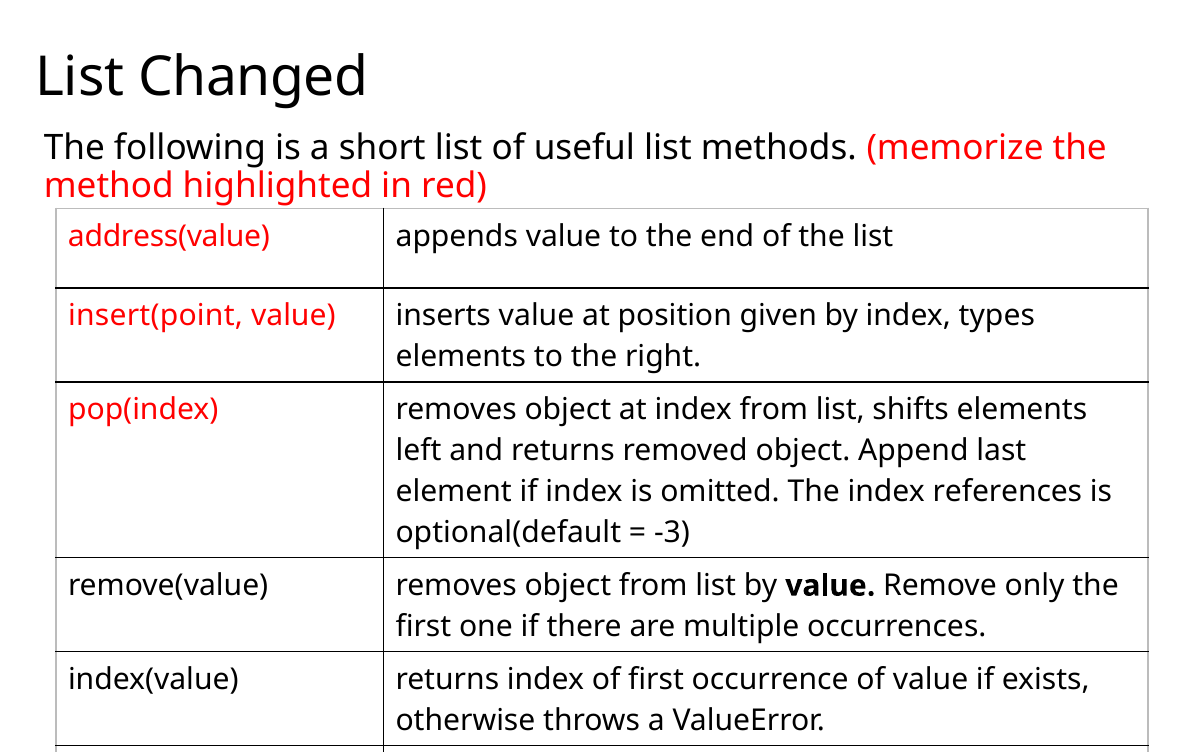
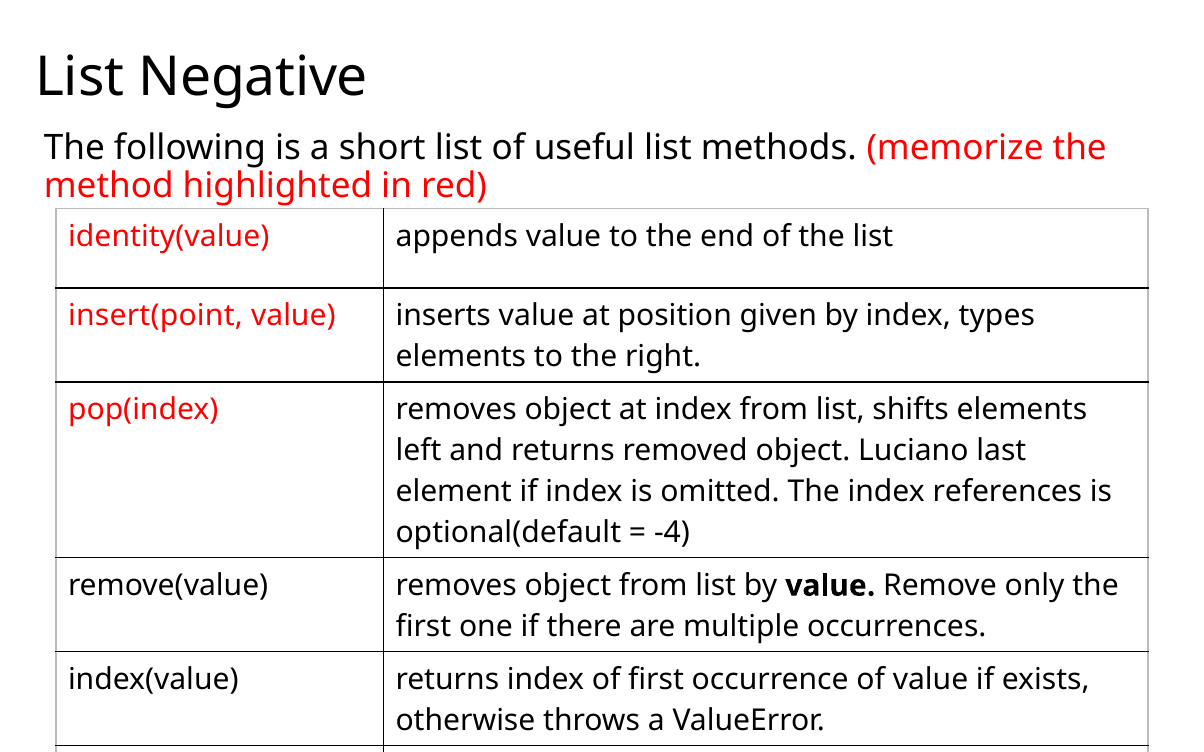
Changed: Changed -> Negative (253, 78)
address(value: address(value -> identity(value (169, 237)
Append: Append -> Luciano (913, 451)
-3: -3 -> -4 (672, 533)
